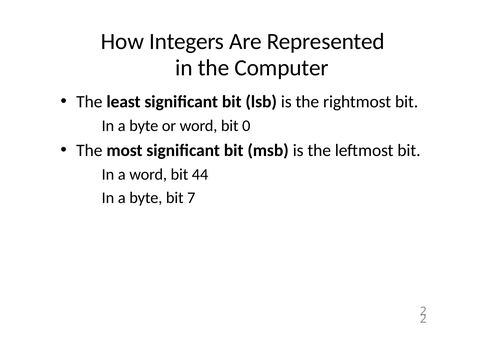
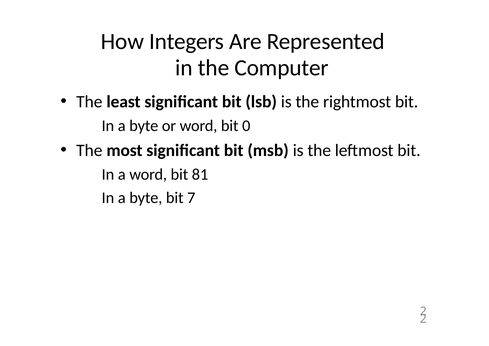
44: 44 -> 81 (200, 174)
